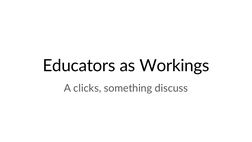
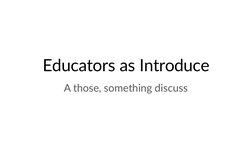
Workings: Workings -> Introduce (174, 66)
clicks: clicks -> those (87, 88)
